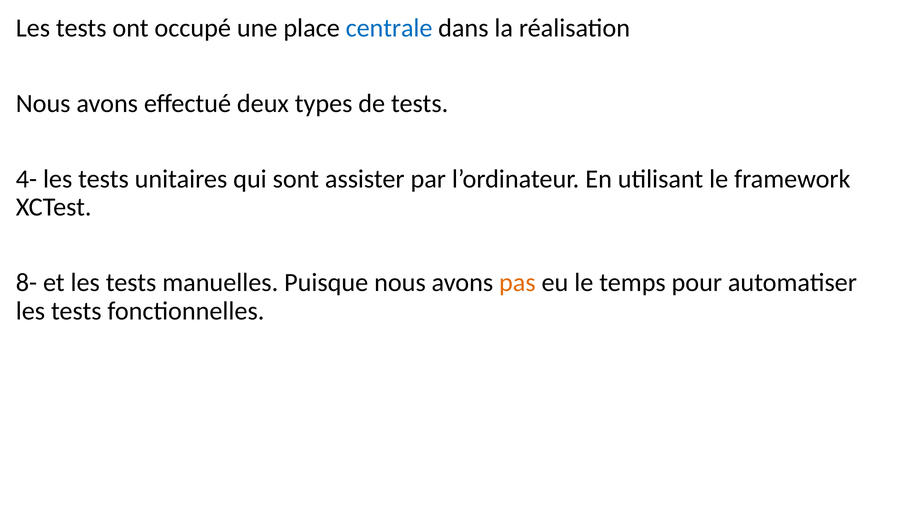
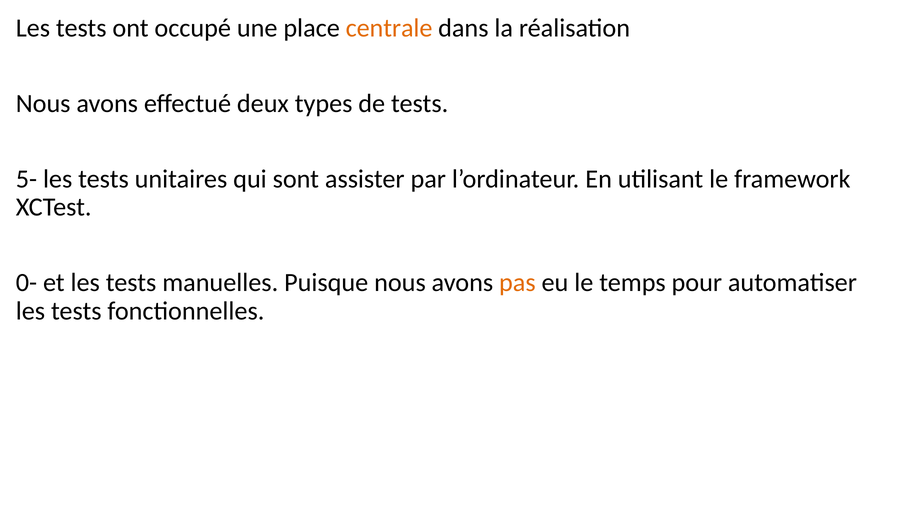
centrale colour: blue -> orange (389, 28)
4-: 4- -> 5- (26, 179)
8-: 8- -> 0- (26, 283)
